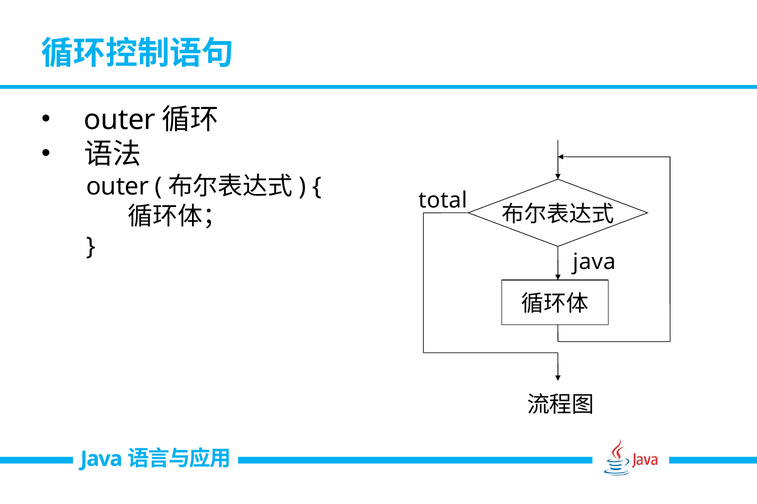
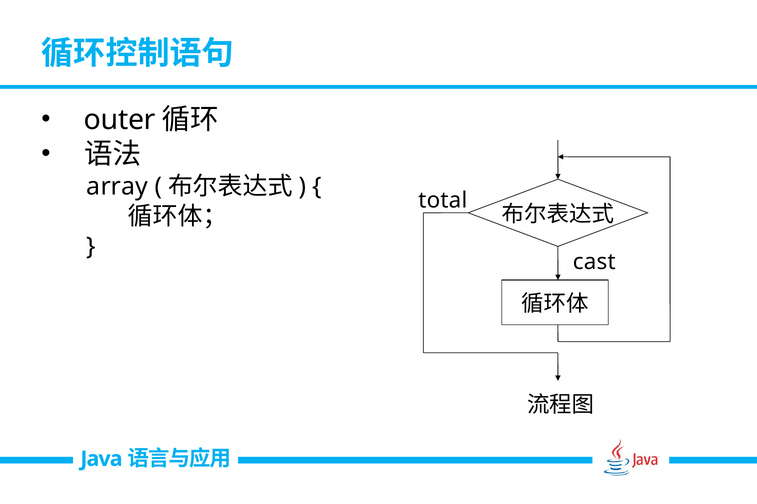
outer: outer -> array (117, 187)
java: java -> cast (594, 262)
